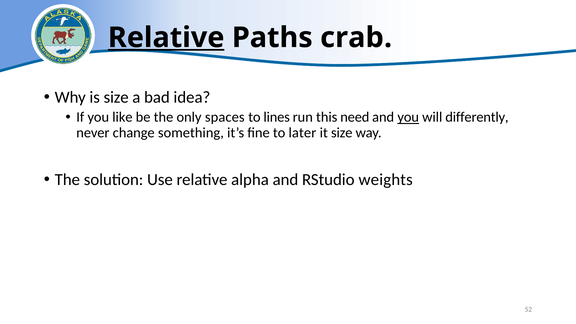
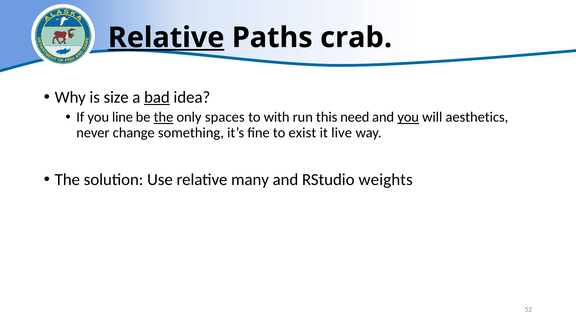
bad underline: none -> present (157, 97)
like: like -> line (122, 117)
the underline: none -> present (163, 117)
lines: lines -> with (277, 117)
differently: differently -> aesthetics (477, 117)
later: later -> exist (302, 133)
it size: size -> live (342, 133)
alpha: alpha -> many (250, 180)
